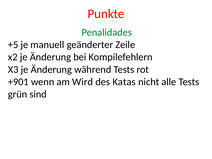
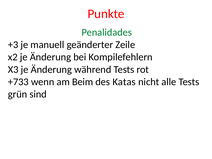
+5: +5 -> +3 (13, 45)
+901: +901 -> +733 (18, 82)
Wird: Wird -> Beim (83, 82)
